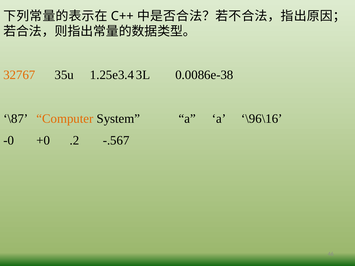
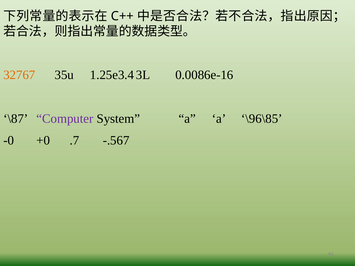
0.0086e-38: 0.0086e-38 -> 0.0086e-16 (204, 75)
Computer colour: orange -> purple (65, 119)
\96\16: \96\16 -> \96\85 (262, 119)
.2: .2 -> .7 (74, 140)
